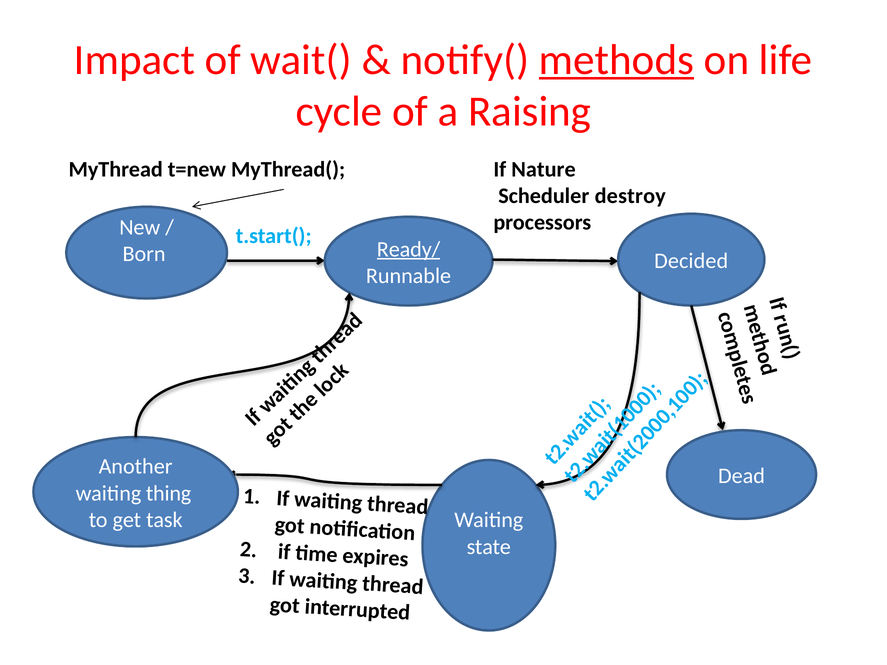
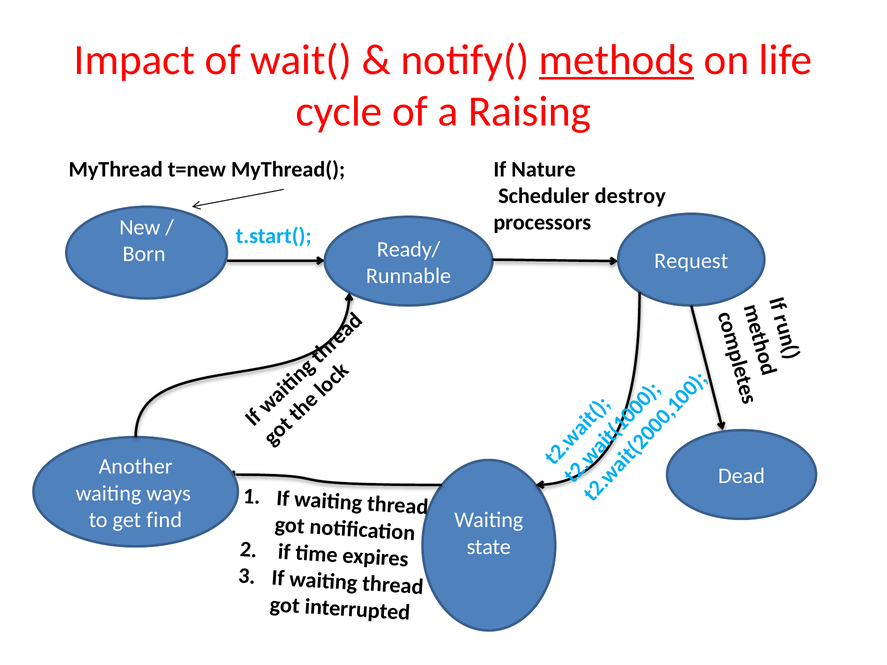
Ready/ underline: present -> none (409, 249)
Decided: Decided -> Request (691, 261)
thing: thing -> ways (169, 493)
task: task -> find (164, 520)
